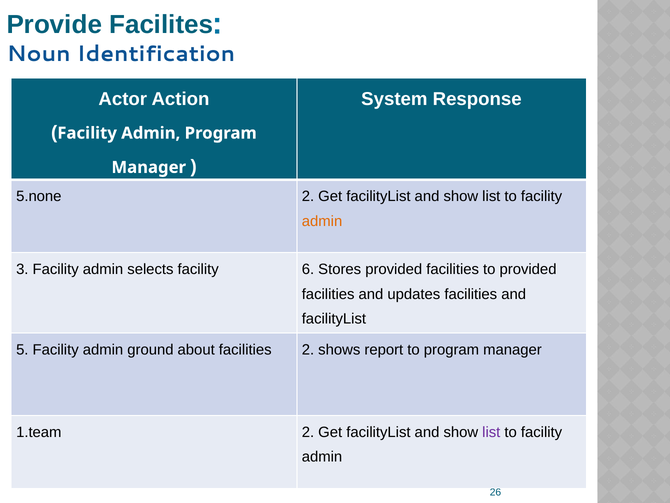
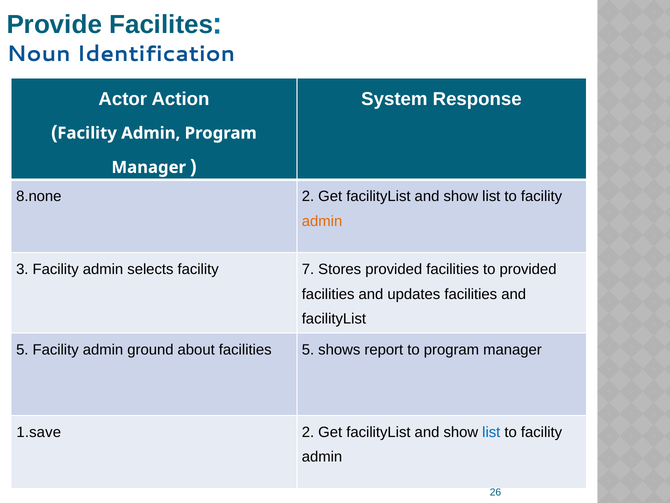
5.none: 5.none -> 8.none (39, 196)
6: 6 -> 7 (308, 269)
facilities 2: 2 -> 5 (308, 349)
1.team: 1.team -> 1.save (39, 432)
list colour: purple -> blue (491, 432)
